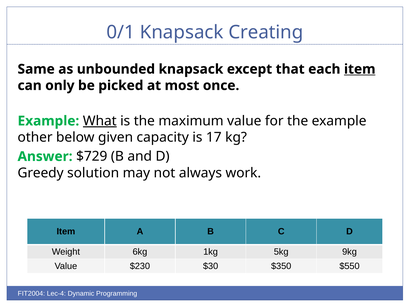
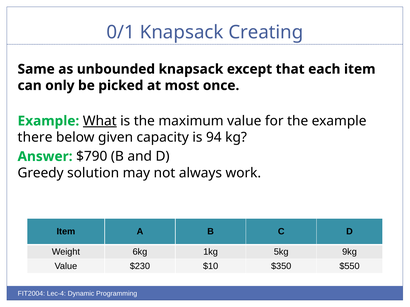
item underline: present -> none (360, 69)
other: other -> there (35, 138)
17: 17 -> 94 (214, 138)
$729: $729 -> $790 (92, 157)
$30: $30 -> $10 (211, 267)
